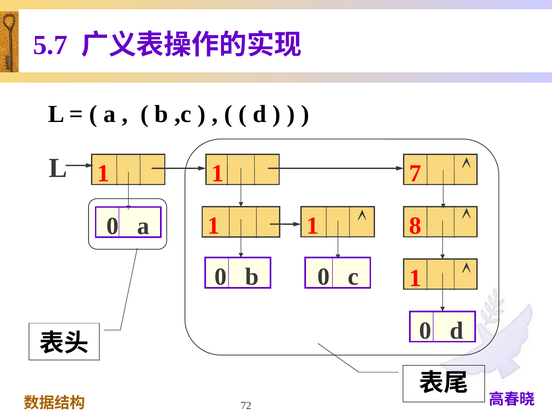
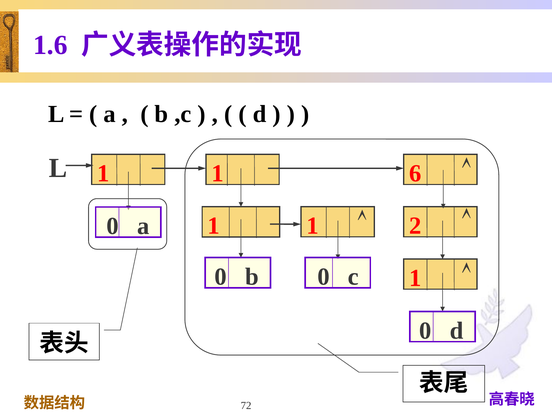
5.7: 5.7 -> 1.6 (50, 45)
7: 7 -> 6 (415, 173)
8: 8 -> 2 (415, 226)
